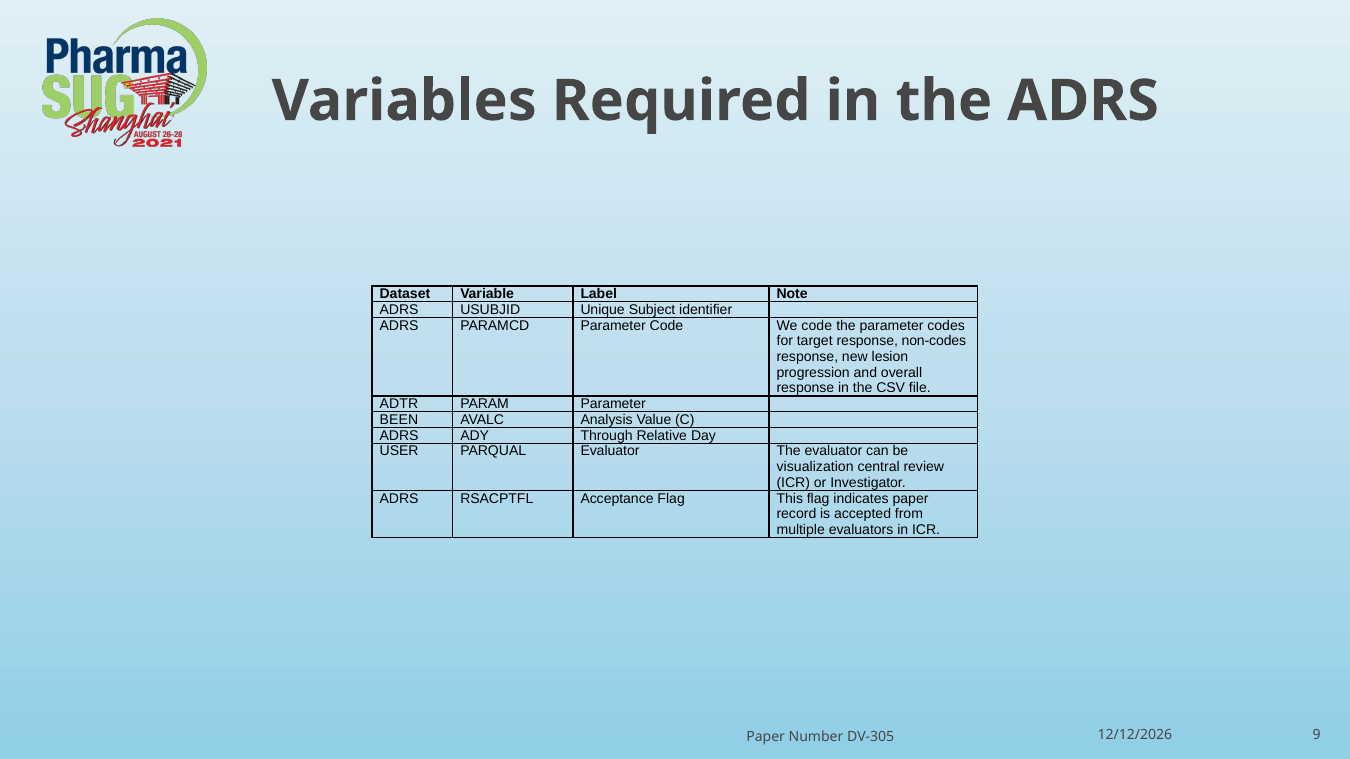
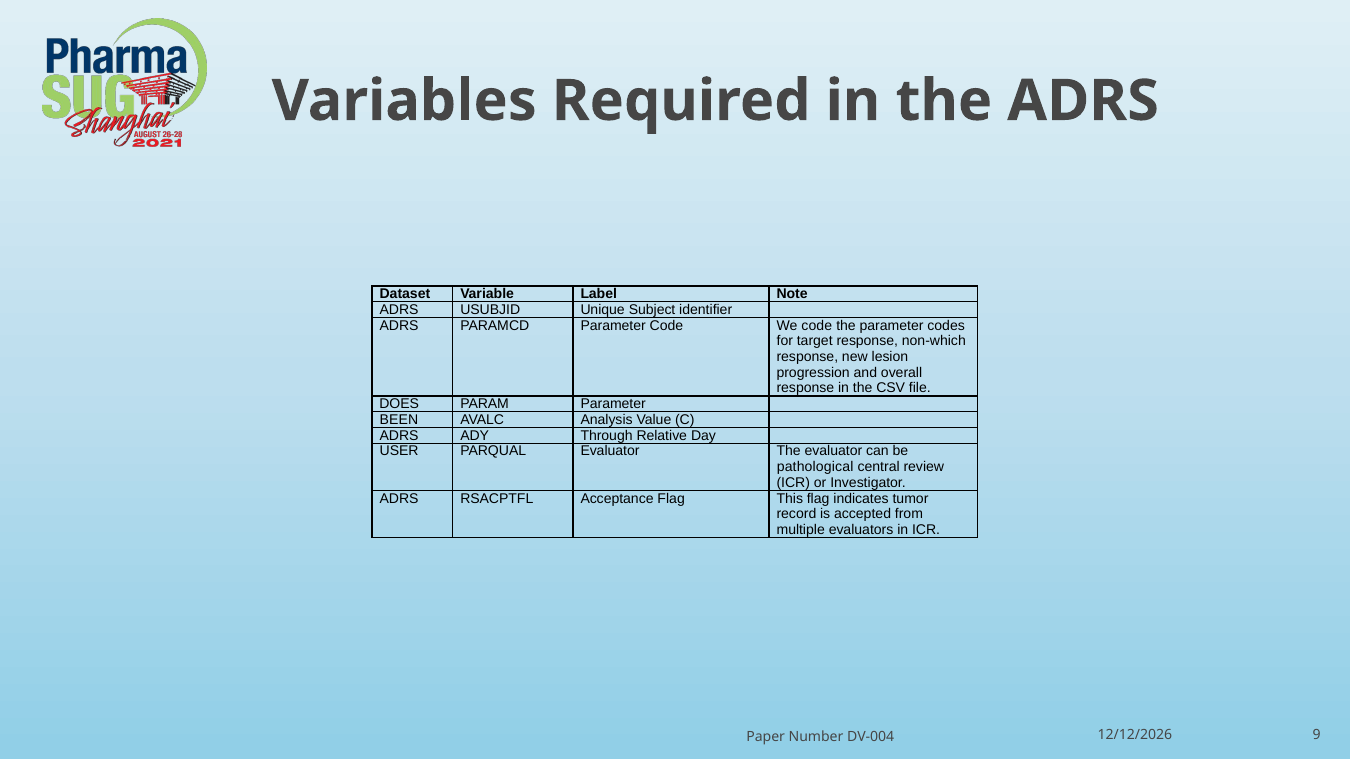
non-codes: non-codes -> non-which (934, 341)
ADTR: ADTR -> DOES (399, 404)
visualization: visualization -> pathological (815, 467)
indicates paper: paper -> tumor (911, 499)
DV-305: DV-305 -> DV-004 (871, 738)
